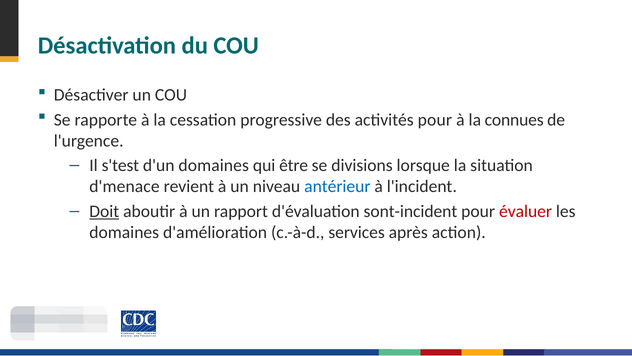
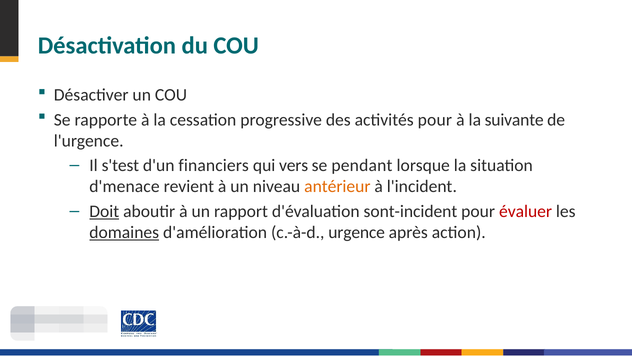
connues: connues -> suivante (514, 120)
d'un domaines: domaines -> financiers (214, 165)
être: être -> vers (294, 165)
divisions: divisions -> pendant (362, 165)
antérieur colour: blue -> orange (337, 186)
domaines underline: none -> present (124, 232)
services: services -> urgence (357, 232)
